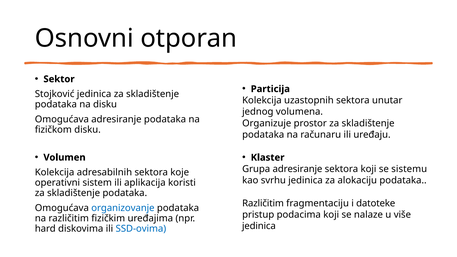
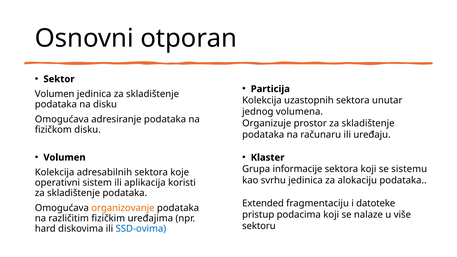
Stojković: Stojković -> Volumen (55, 94)
Grupa adresiranje: adresiranje -> informacije (297, 169)
Različitim: Različitim -> Extended (263, 203)
organizovanje colour: blue -> orange (123, 208)
jedinica: jedinica -> sektoru (259, 226)
